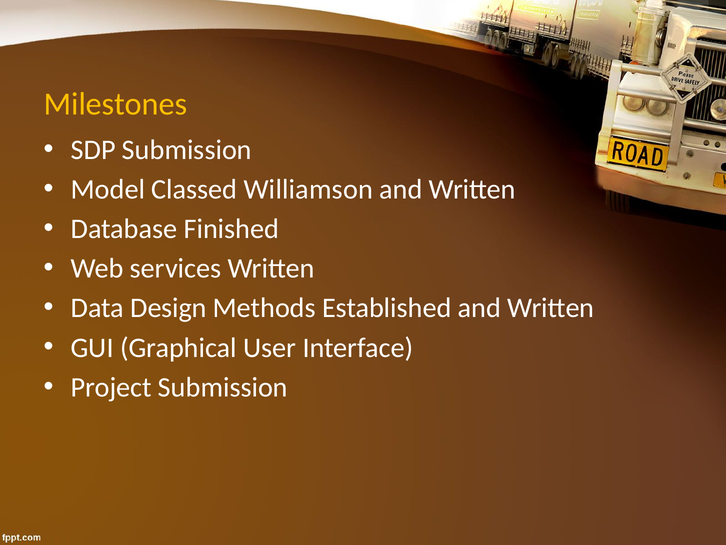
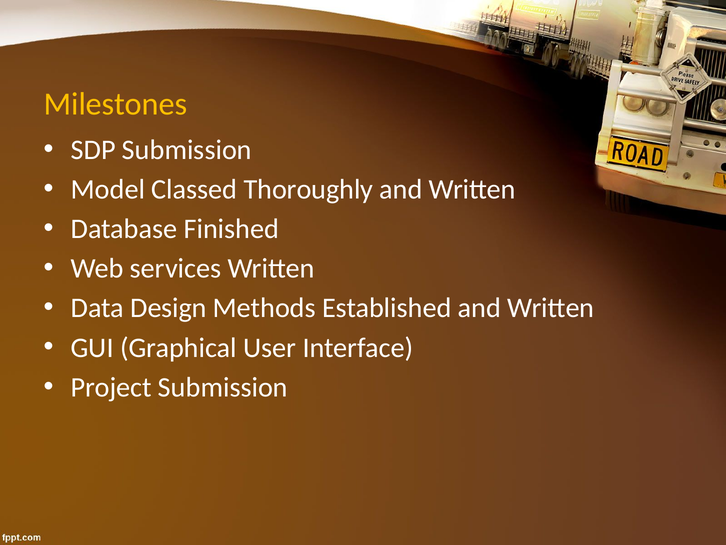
Williamson: Williamson -> Thoroughly (308, 189)
